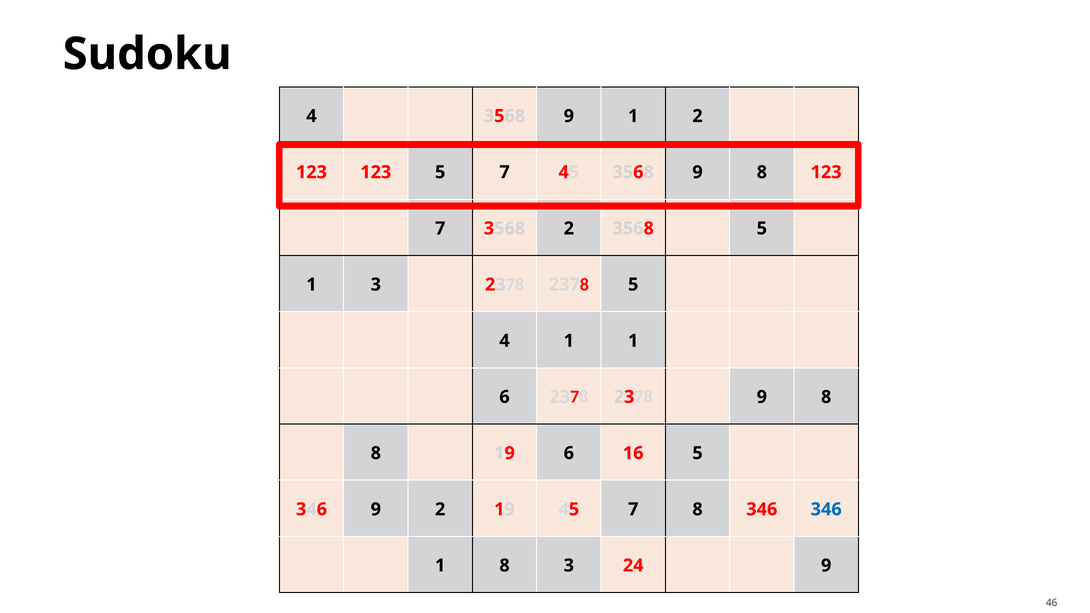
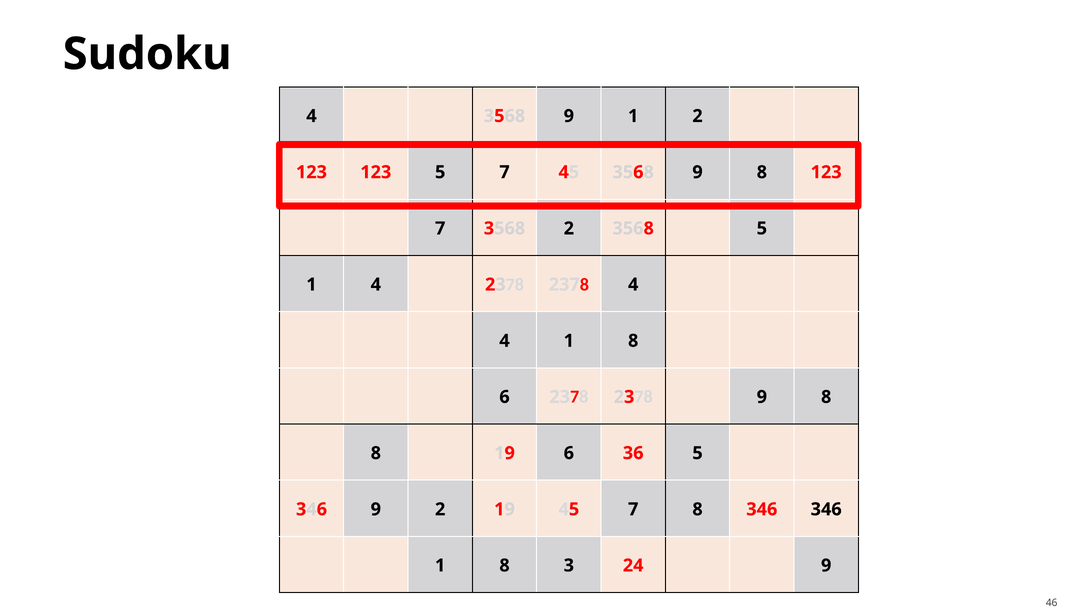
1 3: 3 -> 4 (376, 285)
8 5: 5 -> 4 (633, 285)
4 1 1: 1 -> 8 (633, 341)
16: 16 -> 36 (633, 453)
346 colour: blue -> black (826, 509)
